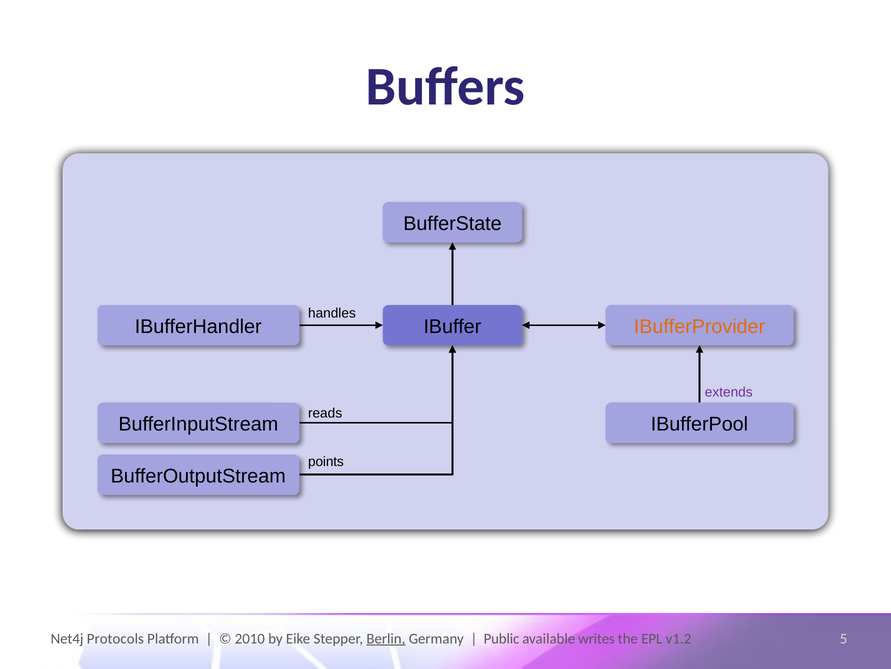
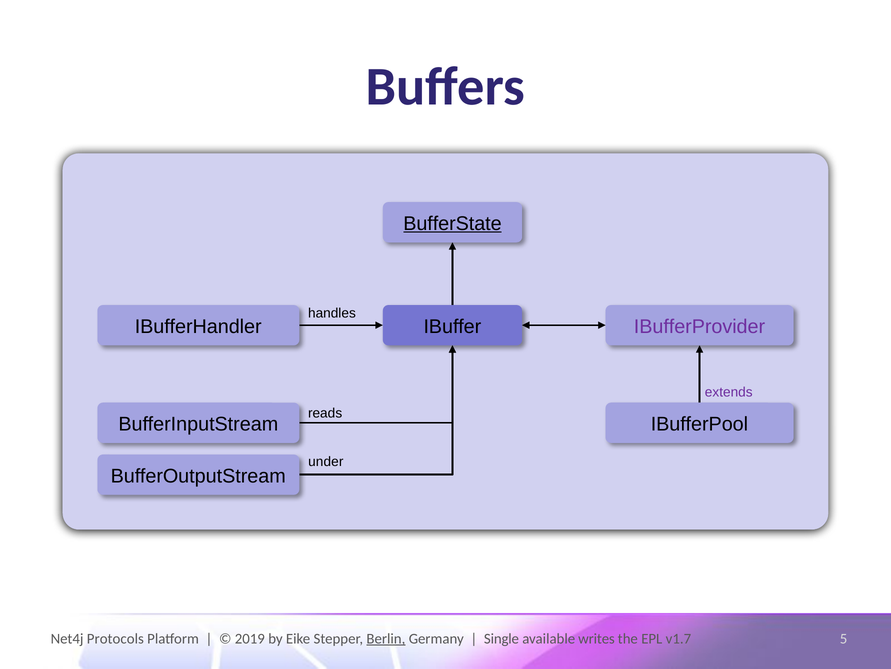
BufferState underline: none -> present (452, 223)
IBufferProvider colour: orange -> purple (699, 326)
points: points -> under (326, 461)
2010: 2010 -> 2019 (250, 638)
Public: Public -> Single (501, 638)
v1.2: v1.2 -> v1.7 (678, 638)
